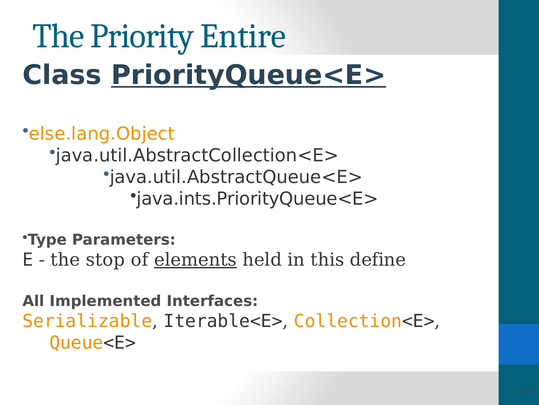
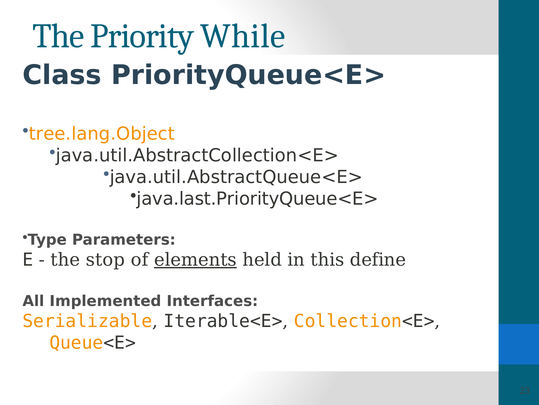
Entire: Entire -> While (243, 36)
PriorityQueue<E> underline: present -> none (248, 75)
else.lang.Object: else.lang.Object -> tree.lang.Object (102, 134)
java.ints.PriorityQueue<E>: java.ints.PriorityQueue<E> -> java.last.PriorityQueue<E> (258, 198)
